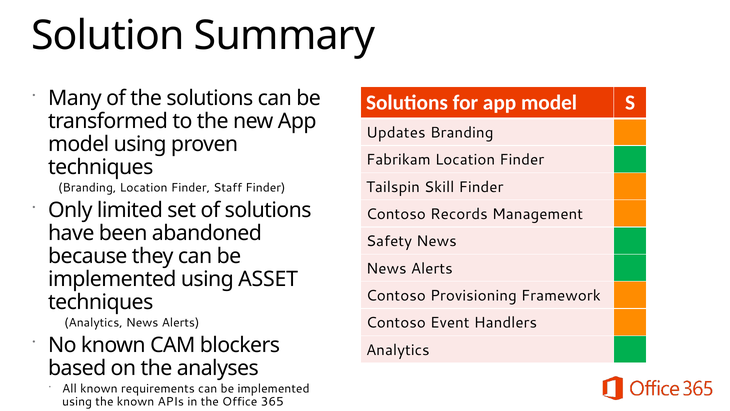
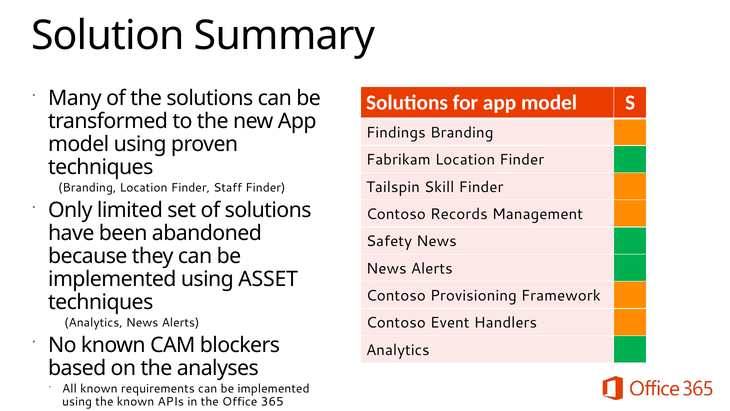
Updates: Updates -> Findings (396, 133)
